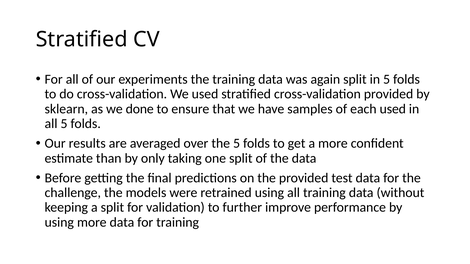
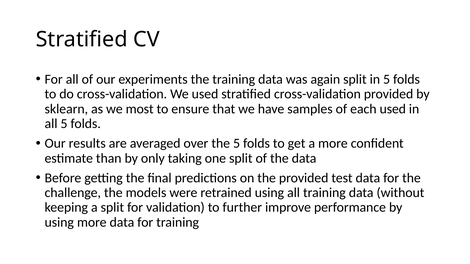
done: done -> most (140, 109)
